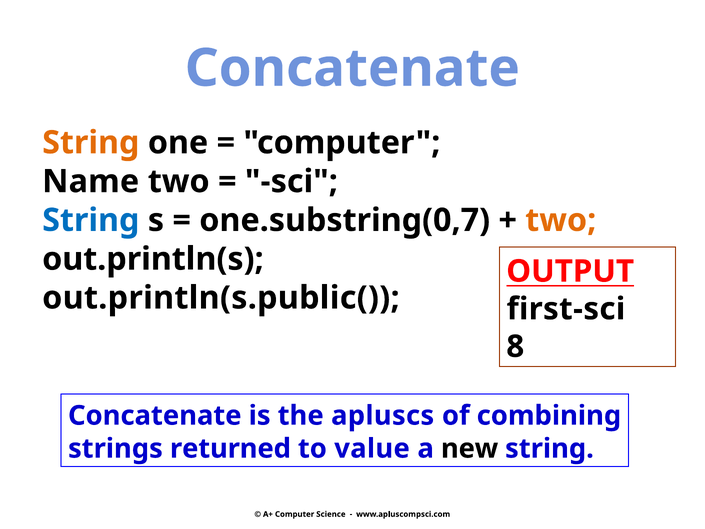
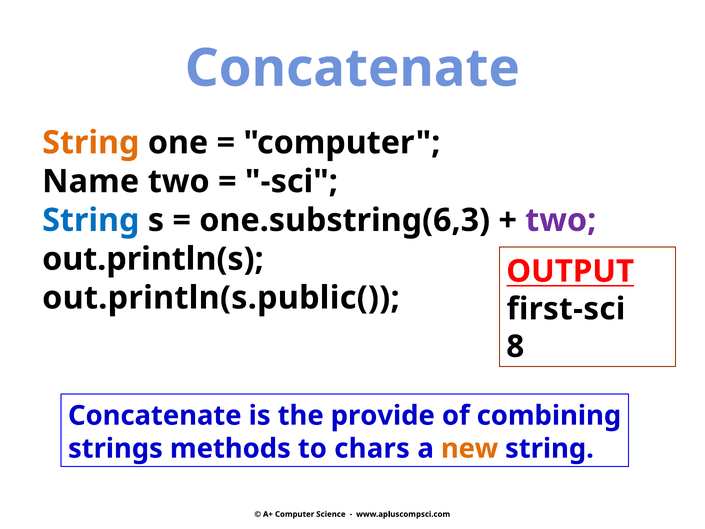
one.substring(0,7: one.substring(0,7 -> one.substring(6,3 (345, 220)
two colour: orange -> purple (561, 220)
apluscs: apluscs -> provide (383, 415)
returned: returned -> methods (230, 448)
value: value -> chars (372, 448)
new colour: black -> orange (470, 448)
